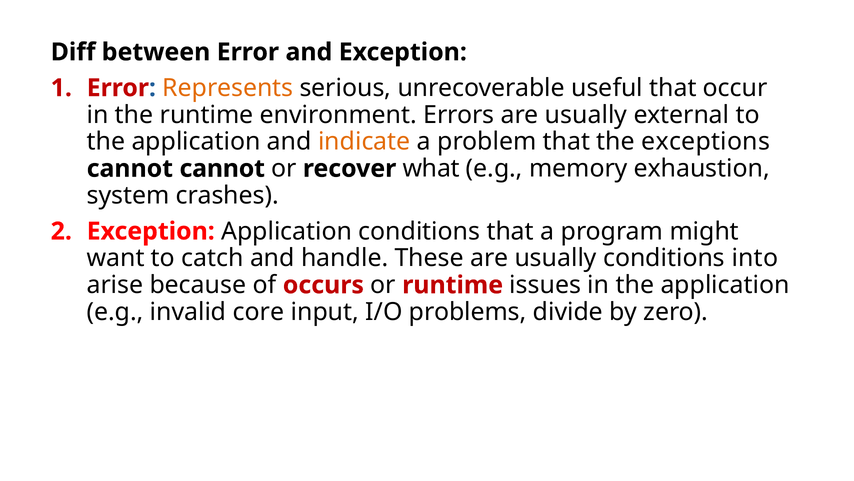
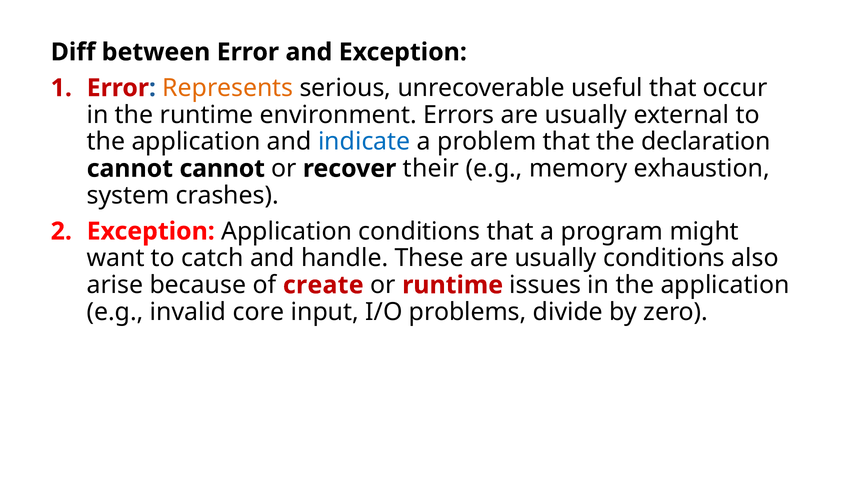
indicate colour: orange -> blue (364, 142)
exceptions: exceptions -> declaration (706, 142)
what: what -> their (431, 168)
into: into -> also (755, 258)
occurs: occurs -> create (323, 285)
